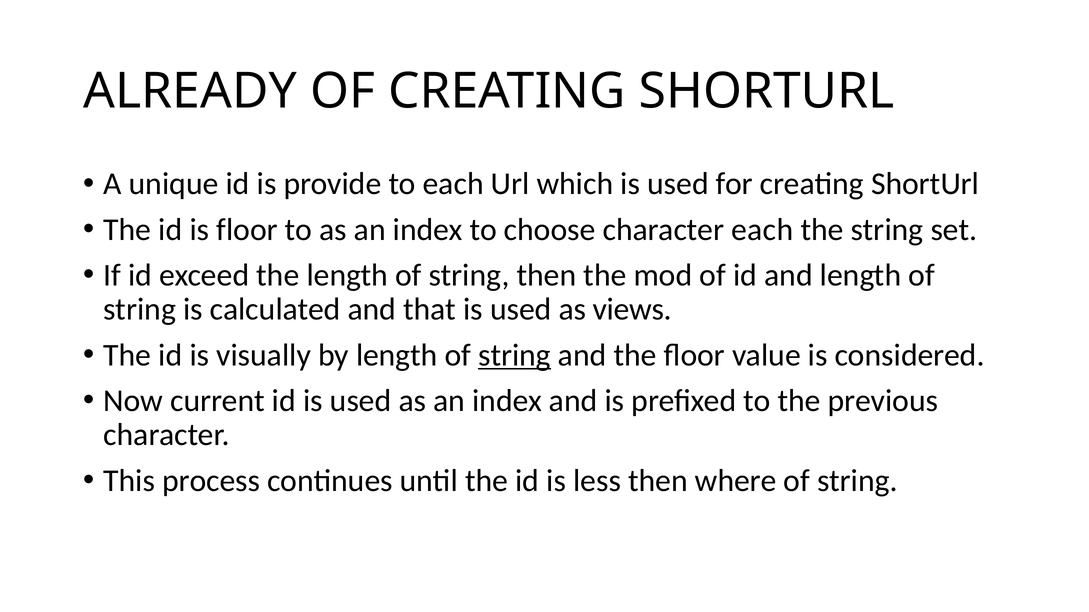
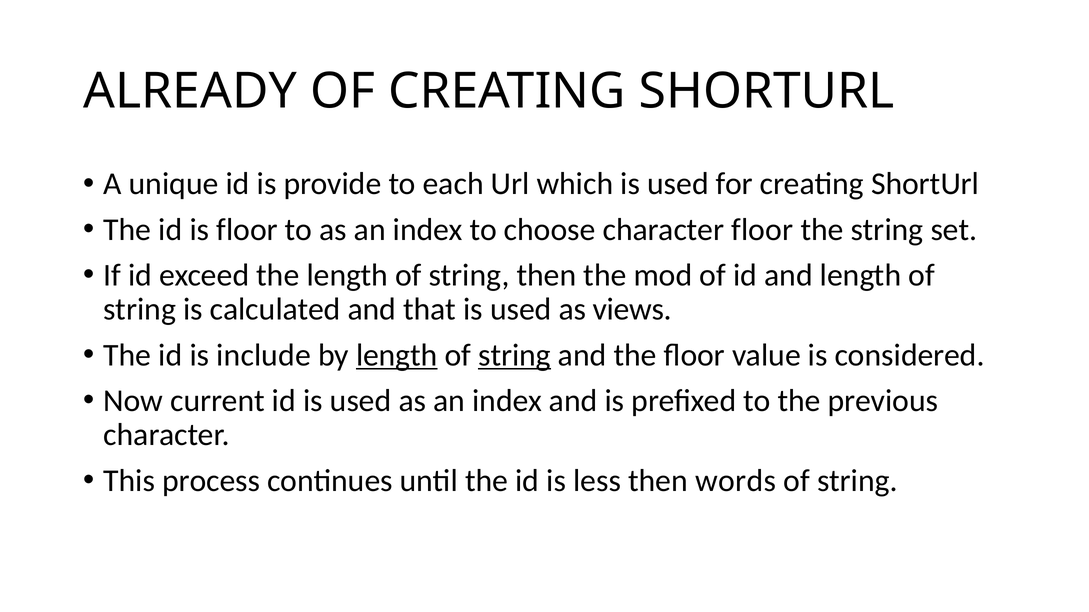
character each: each -> floor (762, 230)
visually: visually -> include (264, 355)
length underline: none -> present (397, 355)
where: where -> words (736, 481)
